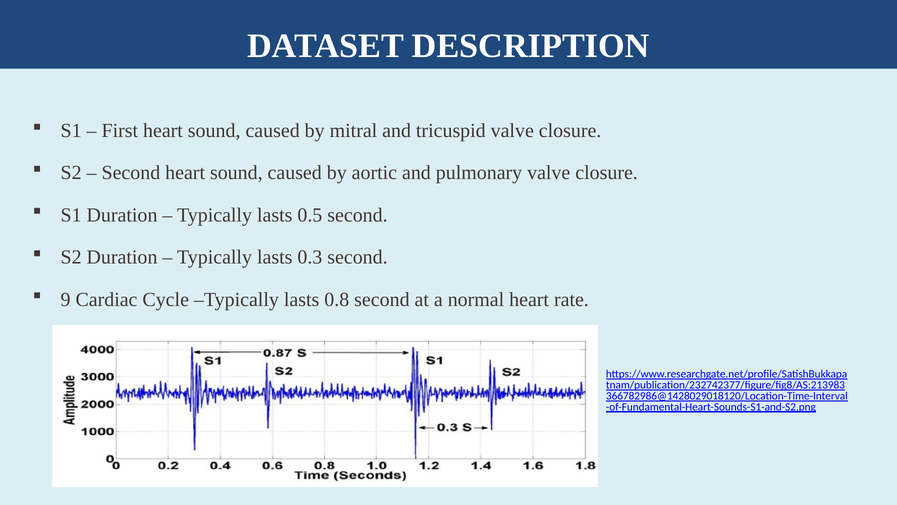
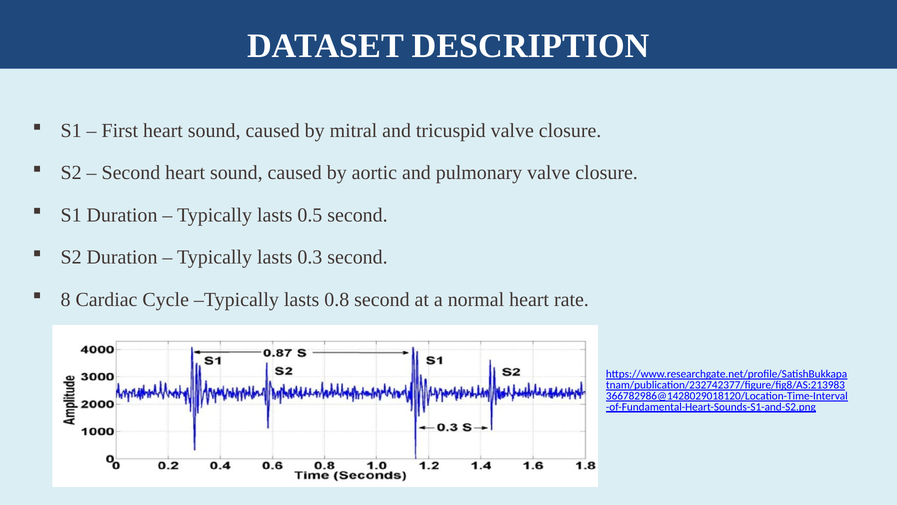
9: 9 -> 8 (66, 299)
